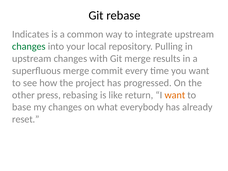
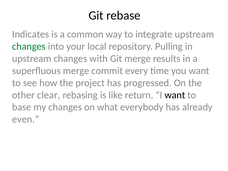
press: press -> clear (49, 95)
want colour: orange -> black (175, 95)
reset: reset -> even (26, 119)
